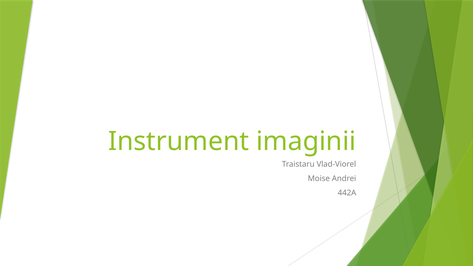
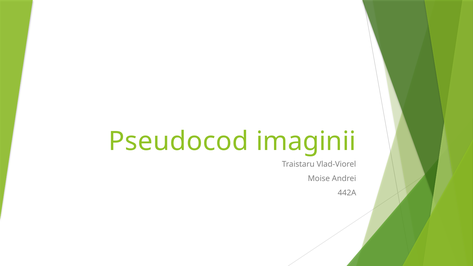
Instrument: Instrument -> Pseudocod (179, 141)
